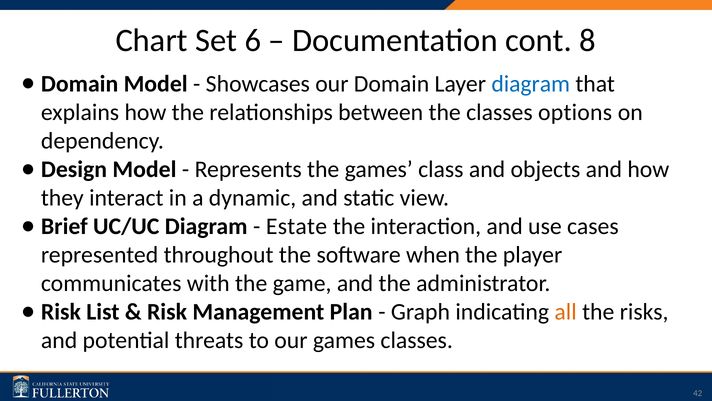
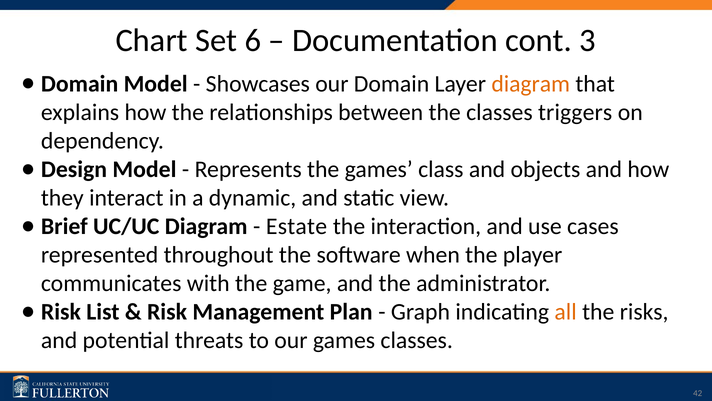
8: 8 -> 3 (588, 41)
diagram colour: blue -> orange (531, 84)
options: options -> triggers (575, 112)
